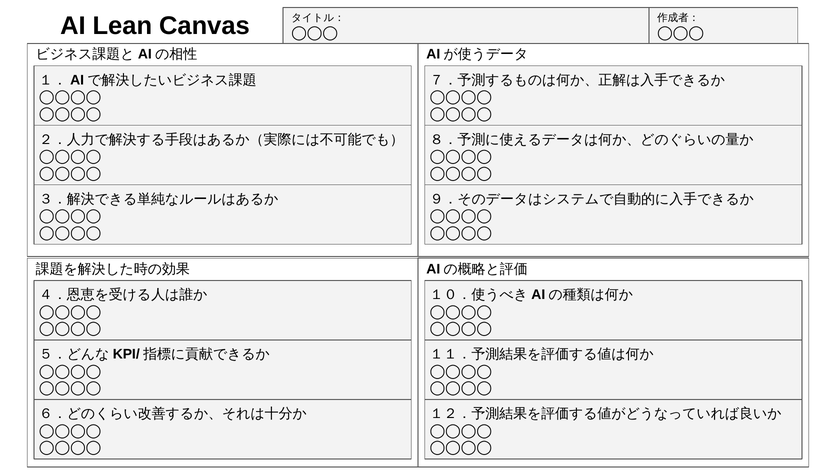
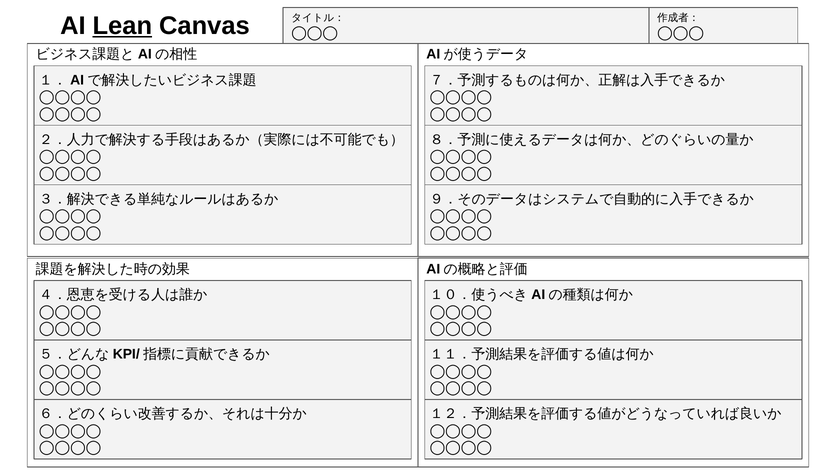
Lean underline: none -> present (122, 26)
